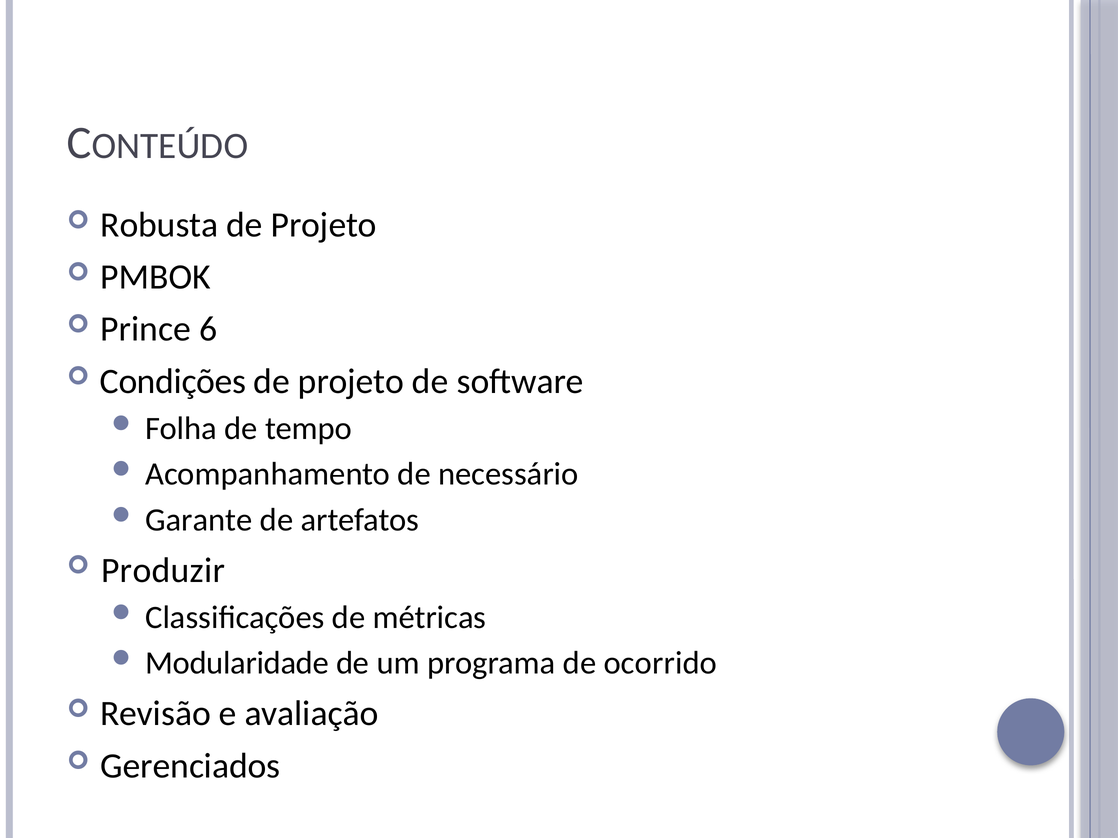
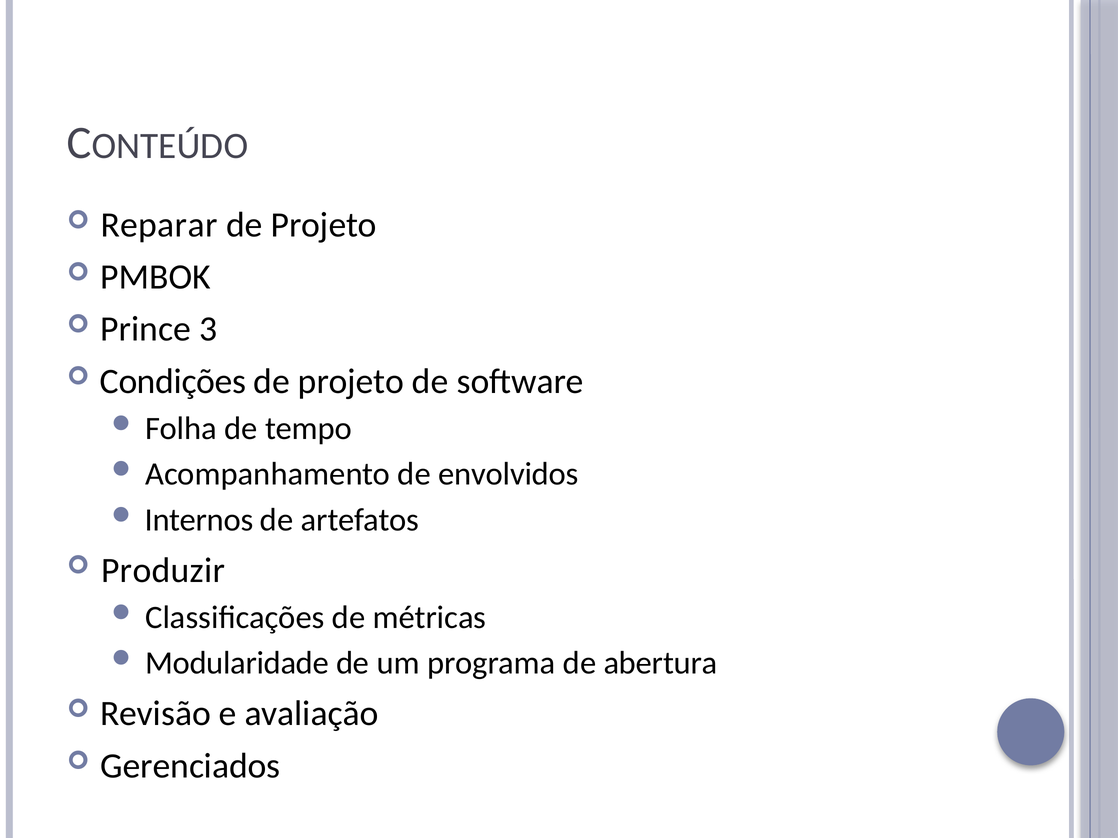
Robusta: Robusta -> Reparar (159, 225)
6: 6 -> 3 (208, 329)
necessário: necessário -> envolvidos (508, 474)
Garante: Garante -> Internos (199, 520)
ocorrido: ocorrido -> abertura (661, 664)
